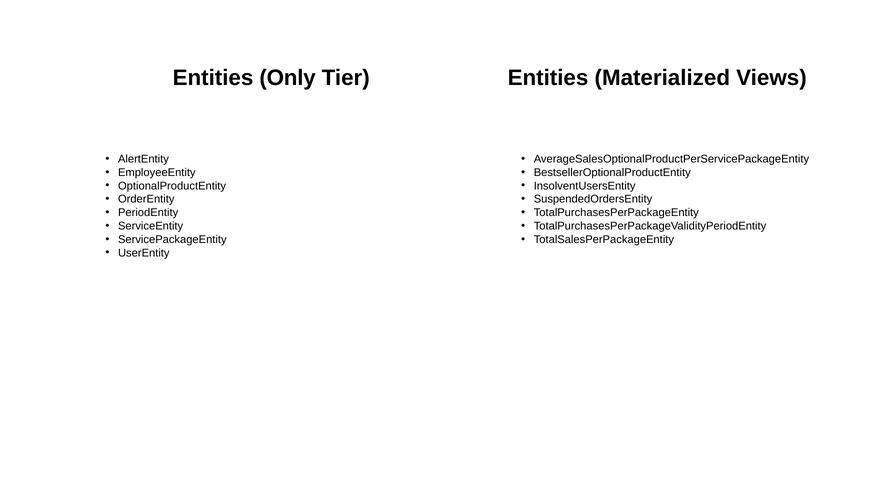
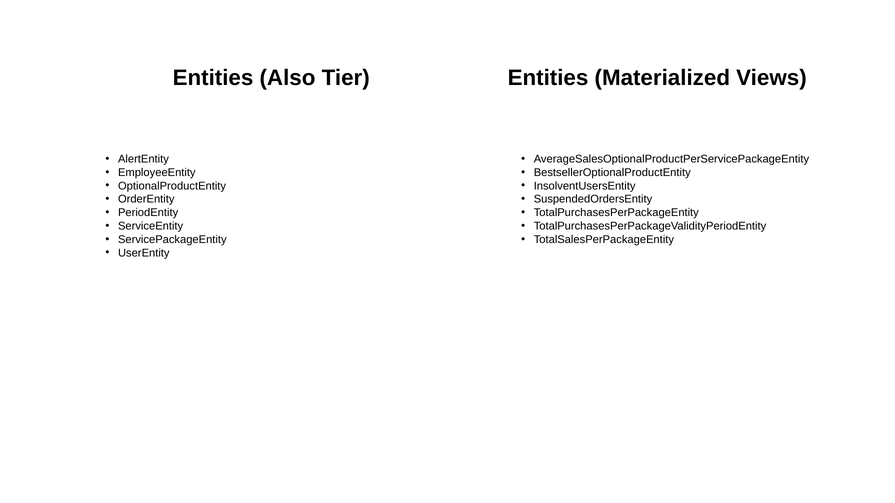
Only: Only -> Also (287, 78)
